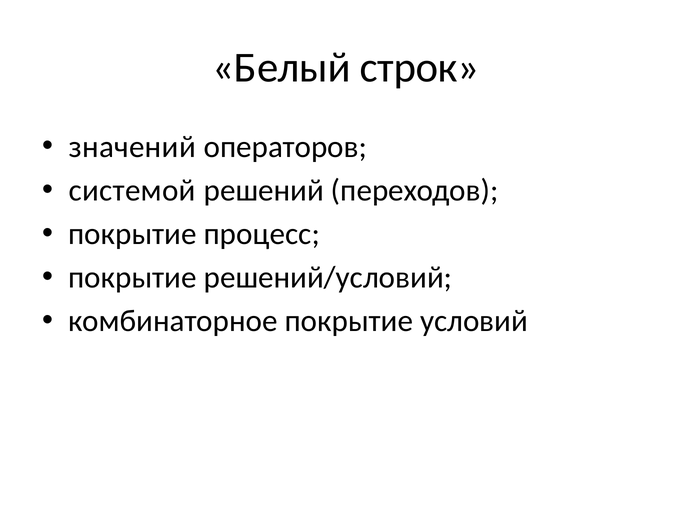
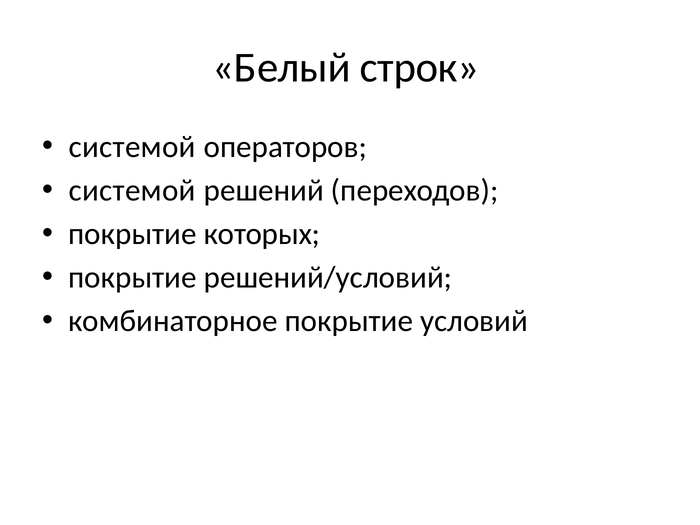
значений: значений -> системой (132, 147)
процесс: процесс -> которых (262, 234)
